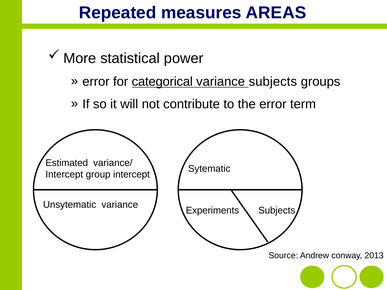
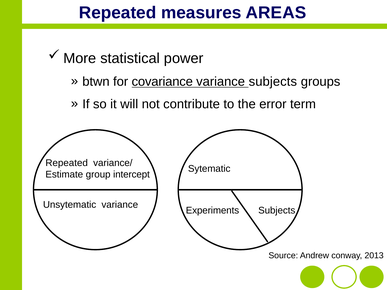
error: error -> btwn (96, 82)
categorical: categorical -> covariance (162, 82)
Estimated: Estimated -> Repeated (67, 163)
Intercept: Intercept -> Estimate (64, 175)
